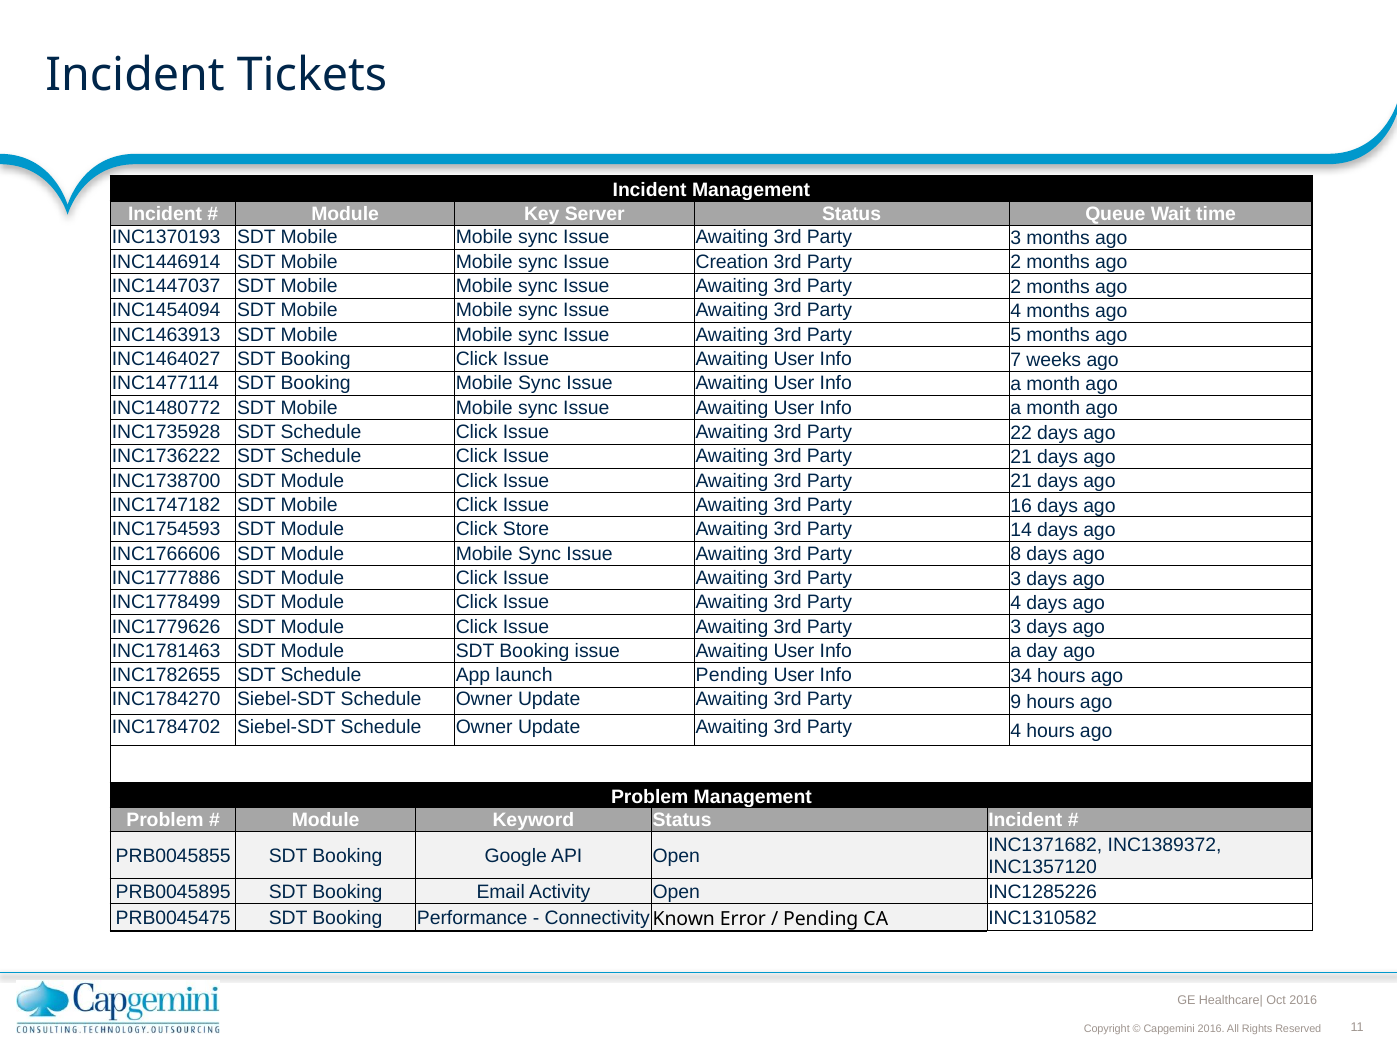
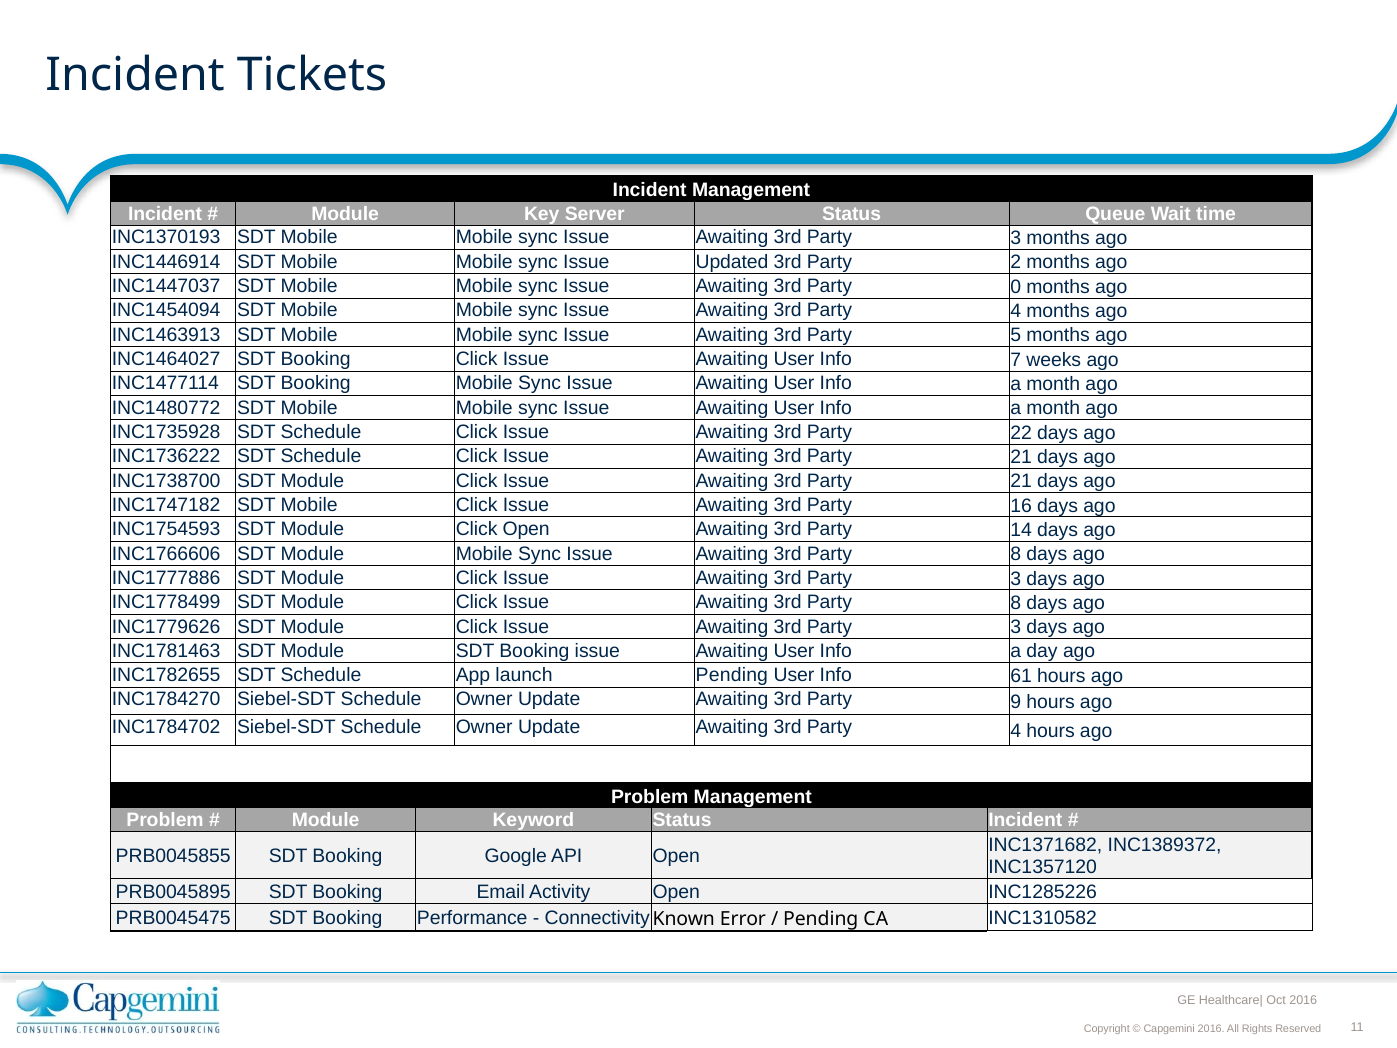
Creation: Creation -> Updated (732, 262)
Awaiting 3rd Party 2: 2 -> 0 (1016, 287)
Click Store: Store -> Open (526, 529)
4: 4 -> 8 (1016, 603)
34: 34 -> 61 (1021, 676)
